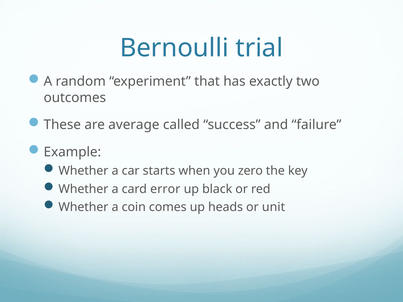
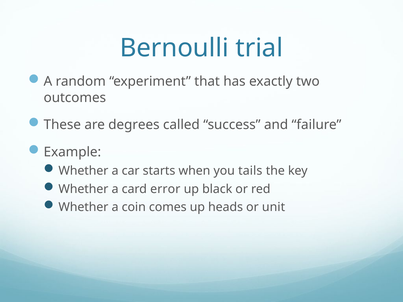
average: average -> degrees (134, 125)
zero: zero -> tails (250, 171)
